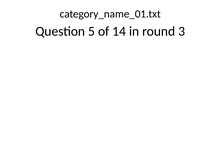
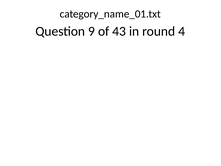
5: 5 -> 9 (92, 31)
14: 14 -> 43 (119, 31)
3: 3 -> 4 (182, 31)
